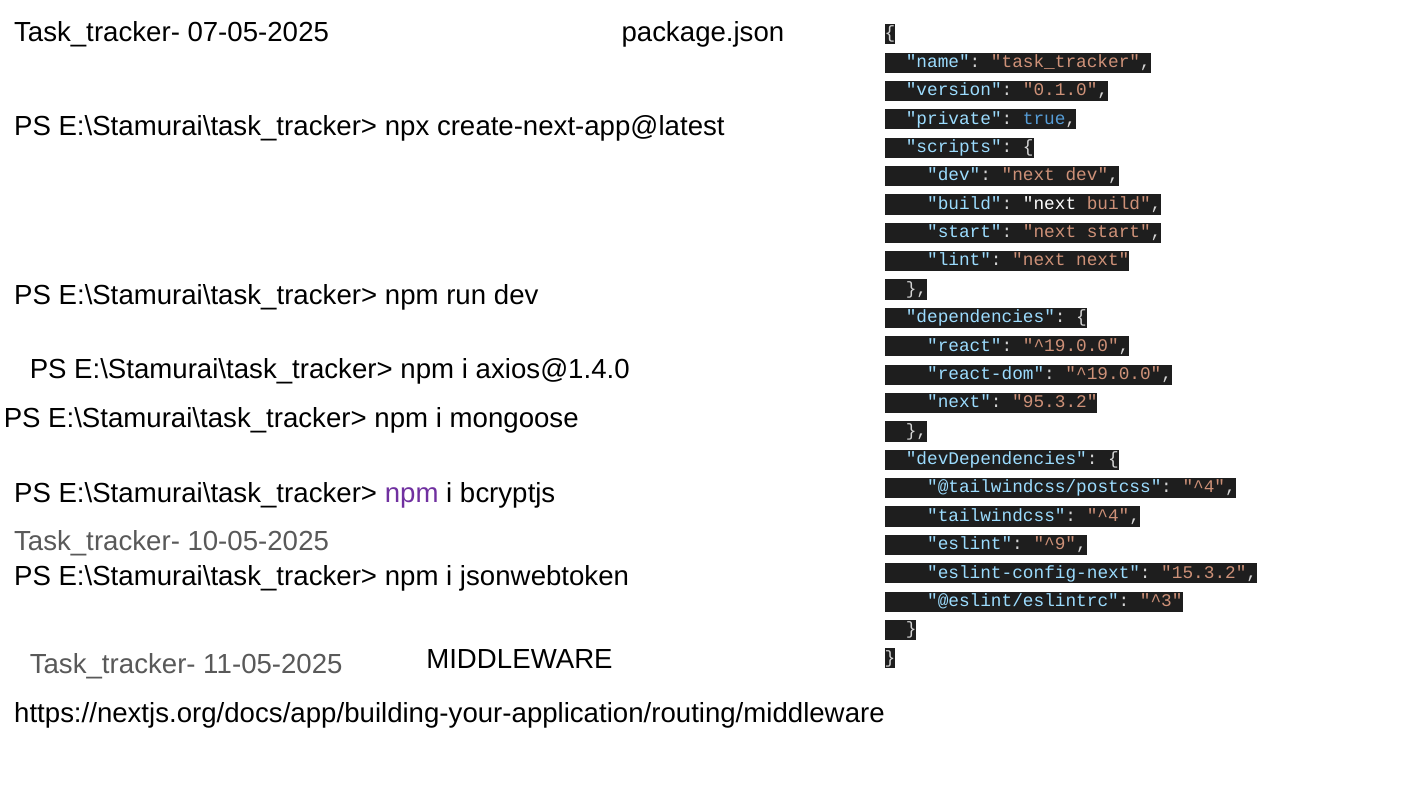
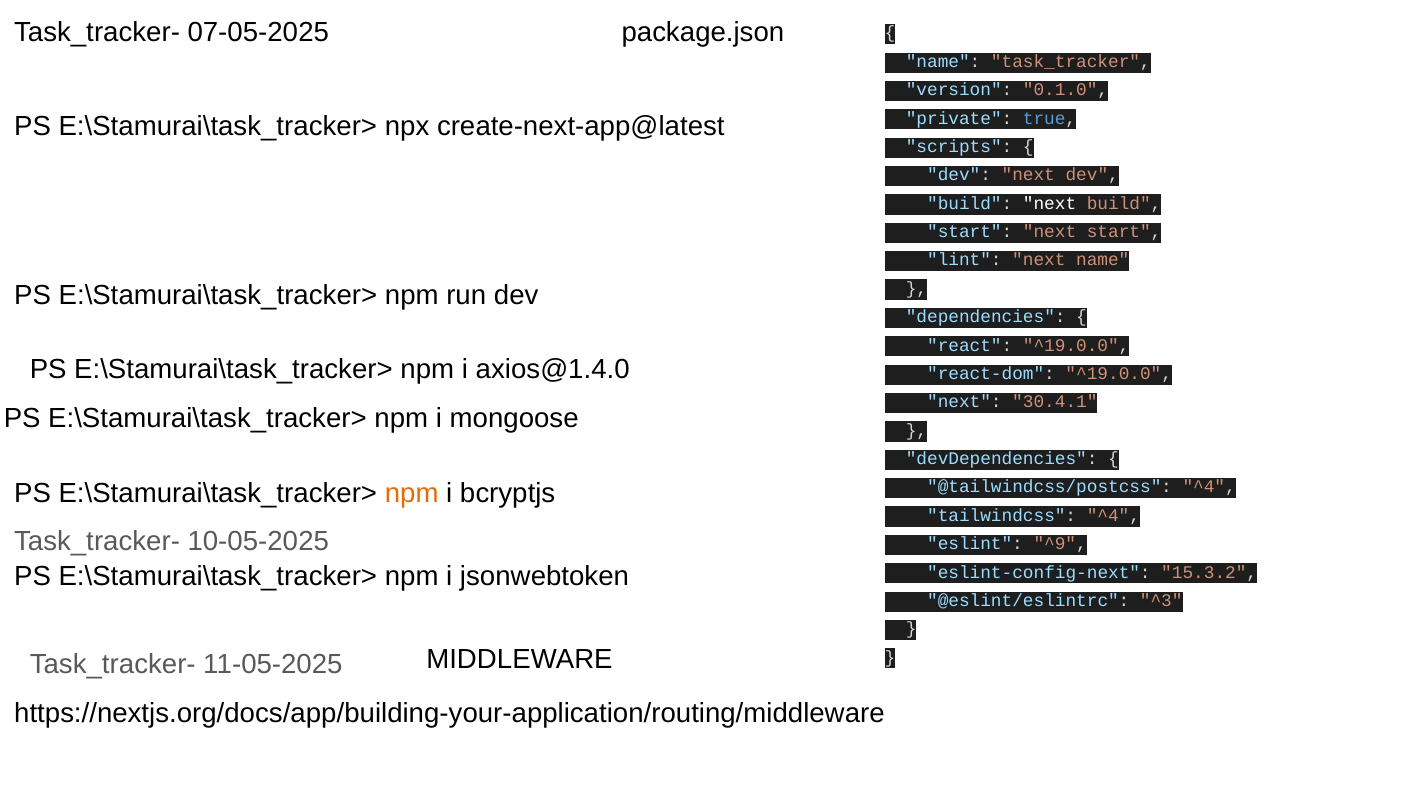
next next: next -> name (1103, 260)
95.3.2: 95.3.2 -> 30.4.1 (1055, 402)
npm colour: purple -> orange (412, 493)
